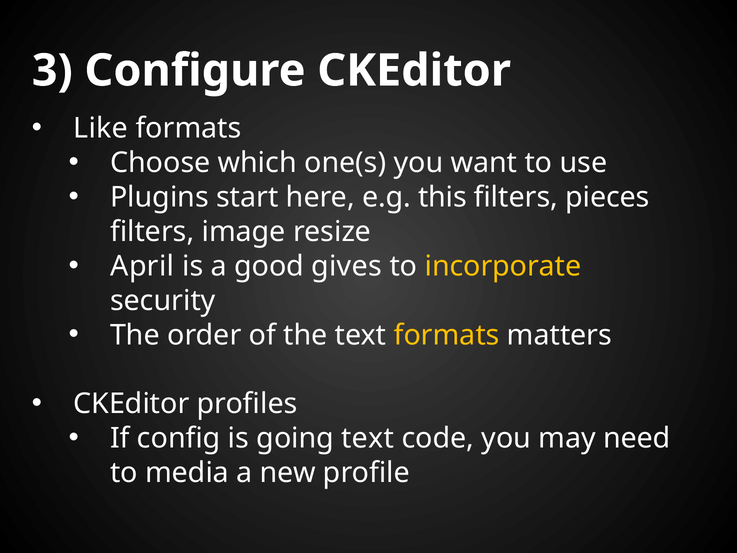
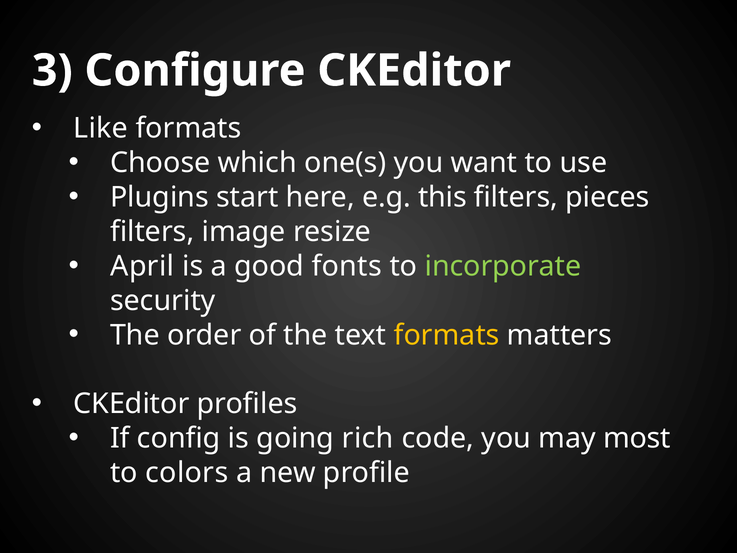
gives: gives -> fonts (347, 266)
incorporate colour: yellow -> light green (503, 266)
going text: text -> rich (368, 438)
need: need -> most (637, 438)
media: media -> colors (187, 473)
